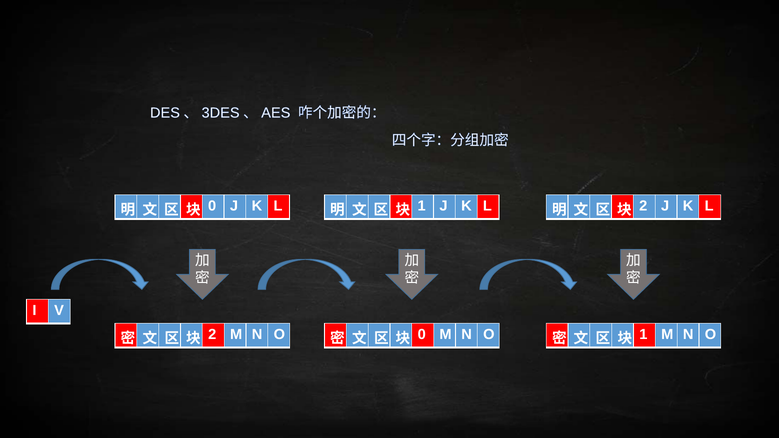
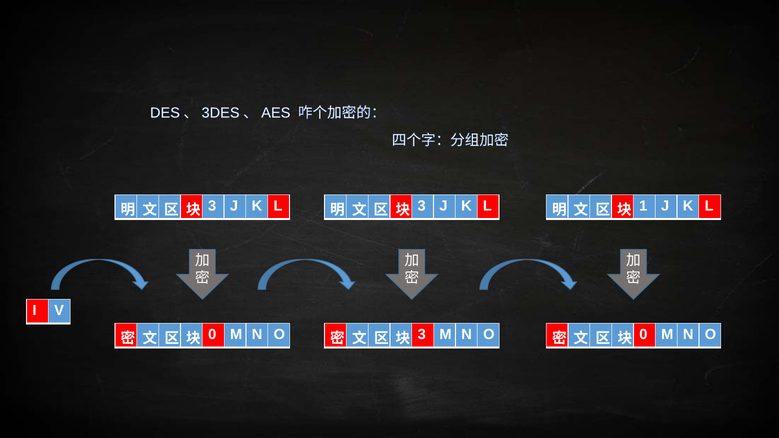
0: 0 -> 3 (212, 206)
1: 1 -> 3 (422, 206)
2: 2 -> 1 (643, 206)
2: 2 -> 0 (212, 335)
0: 0 -> 3 (422, 335)
1: 1 -> 0 (643, 335)
